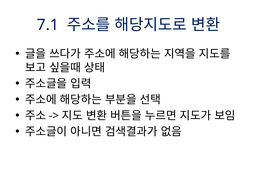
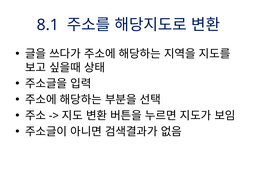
7.1: 7.1 -> 8.1 (48, 25)
